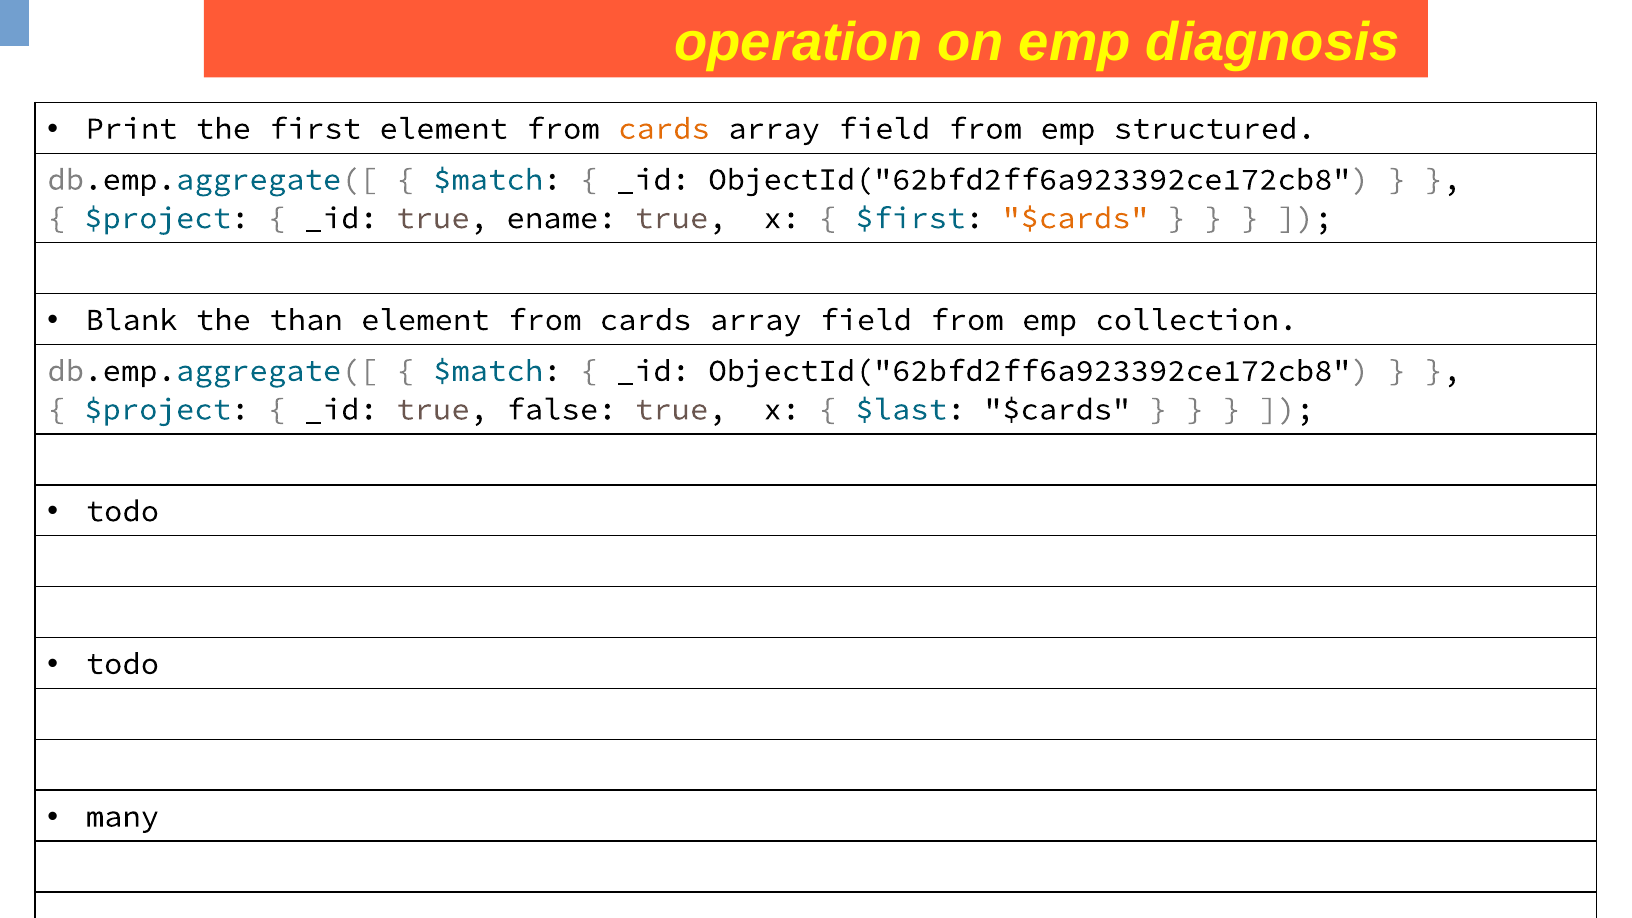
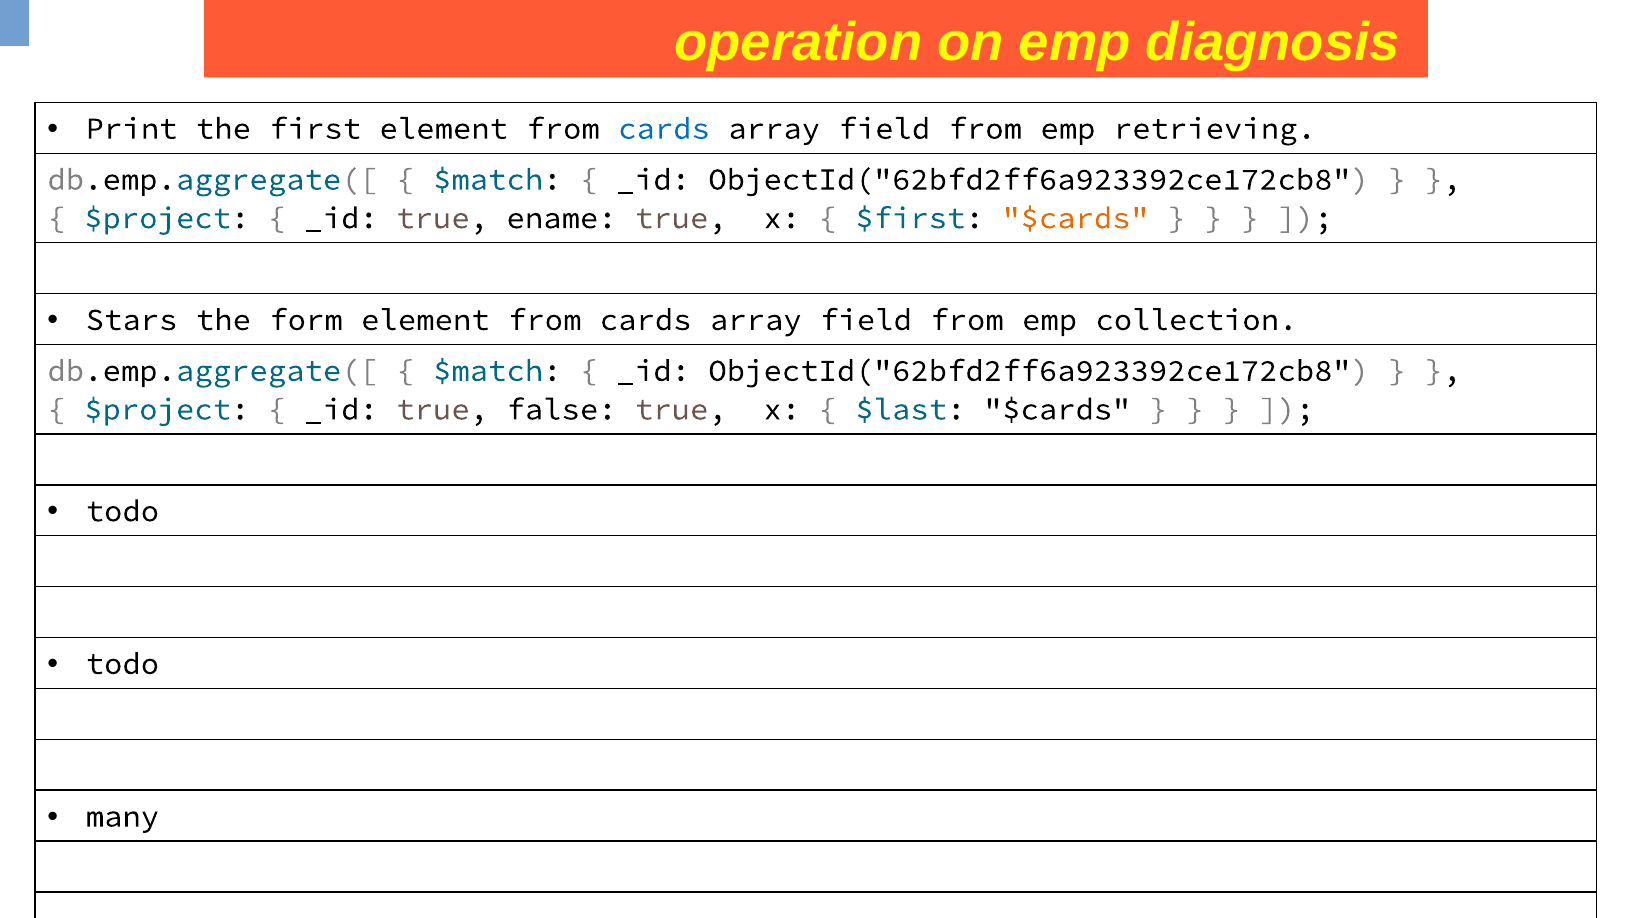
cards colour: orange -> blue (664, 129)
structured: structured -> retrieving (1215, 129)
Blank: Blank -> Stars (132, 320)
than: than -> form (306, 320)
